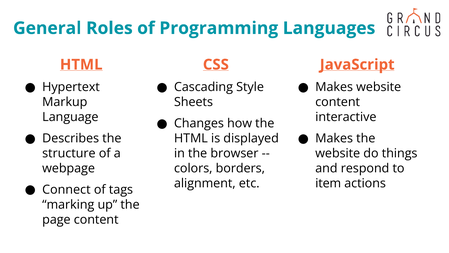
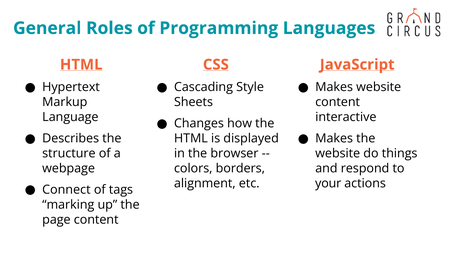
item: item -> your (328, 183)
